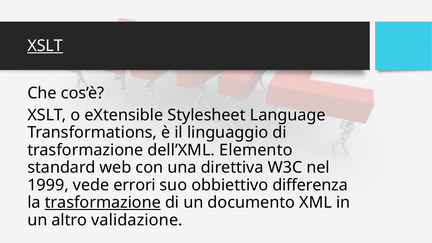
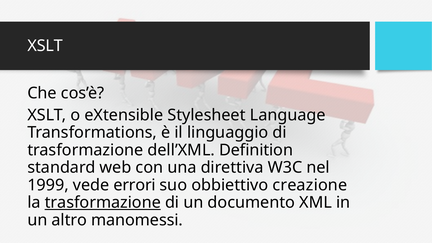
XSLT underline: present -> none (45, 46)
Elemento: Elemento -> Definition (256, 150)
differenza: differenza -> creazione (310, 185)
validazione: validazione -> manomessi (137, 220)
